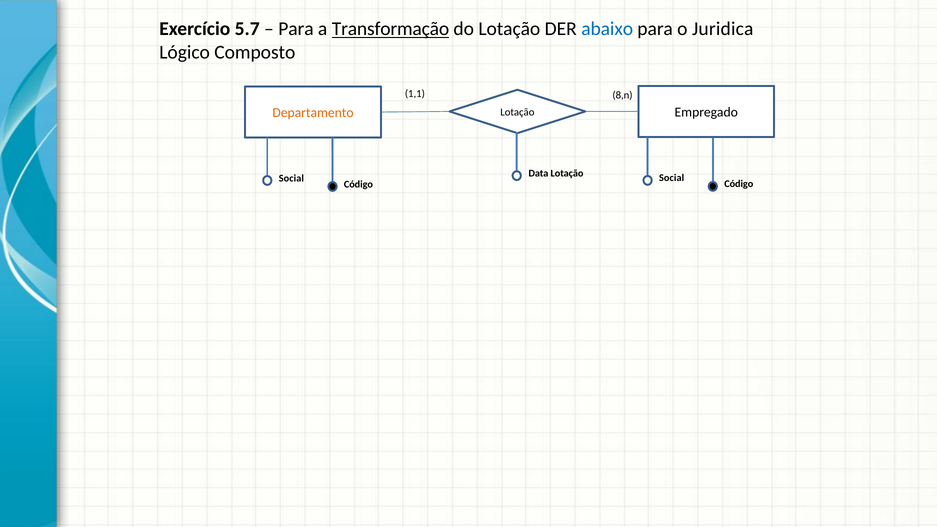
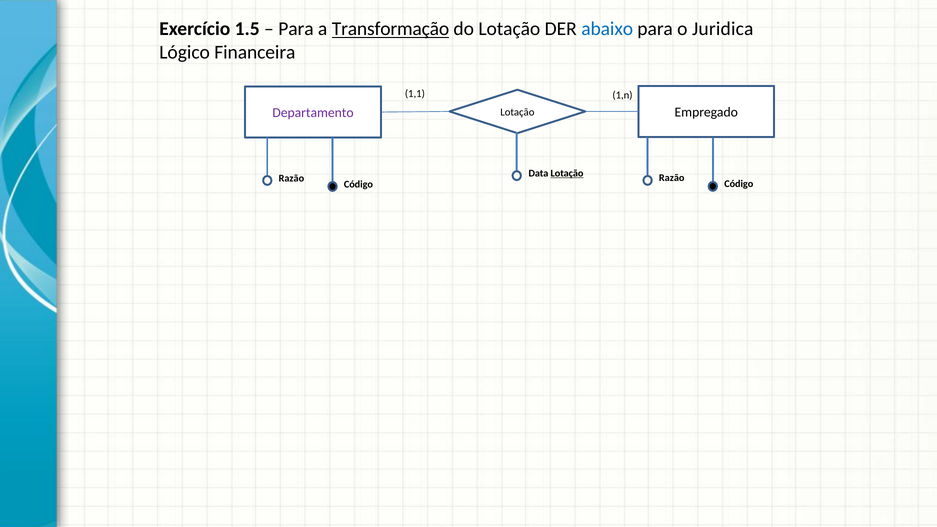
5.7: 5.7 -> 1.5 (247, 29)
Composto: Composto -> Financeira (255, 52)
8,n: 8,n -> 1,n (622, 95)
Departamento colour: orange -> purple (313, 113)
Social: Social -> Razão (672, 178)
Social: Social -> Razão (291, 178)
Lotação underline: none -> present (567, 173)
